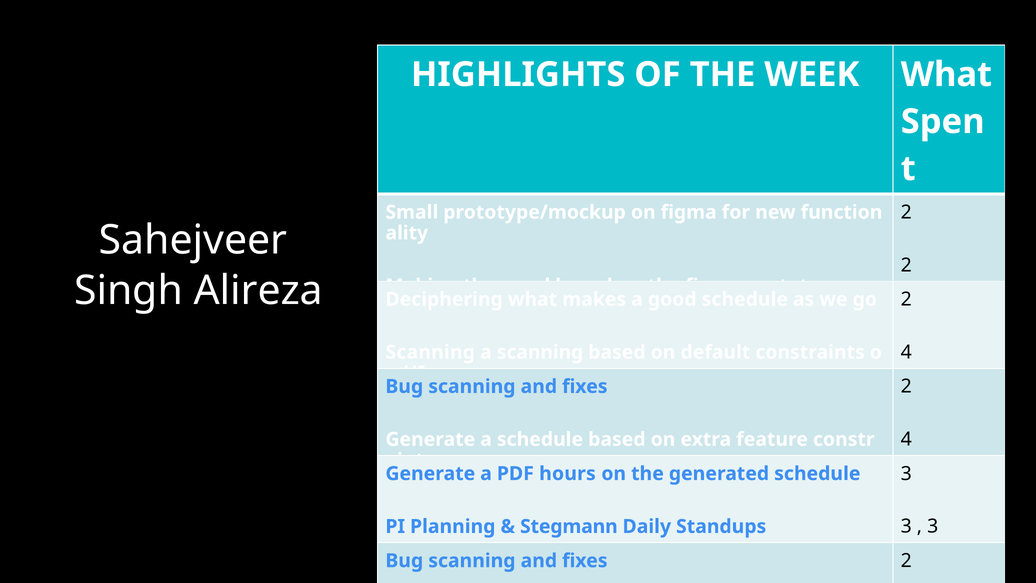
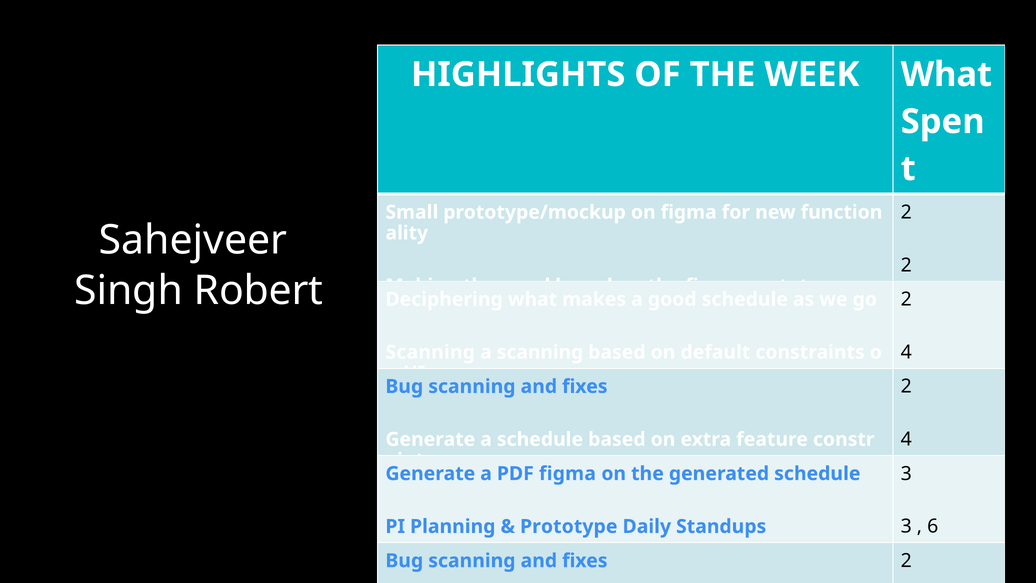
Alireza: Alireza -> Robert (258, 290)
PDF hours: hours -> figma (567, 473)
3: 3 -> 6 (933, 526)
Stegmann: Stegmann -> Prototype (569, 526)
